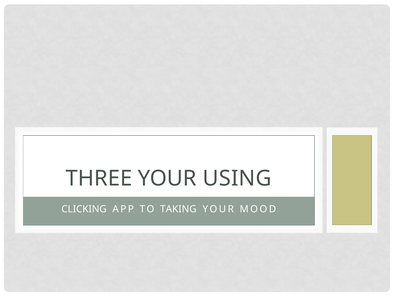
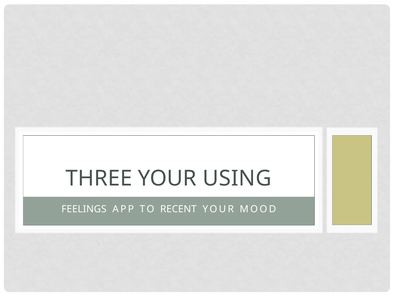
CLICKING: CLICKING -> FEELINGS (84, 209)
TAKING: TAKING -> RECENT (178, 209)
